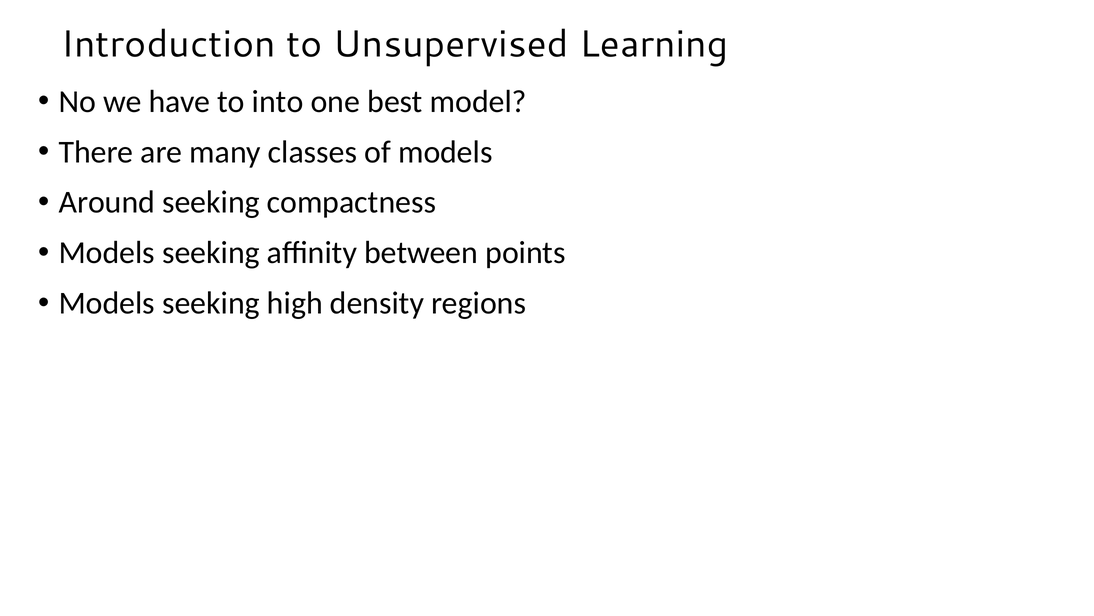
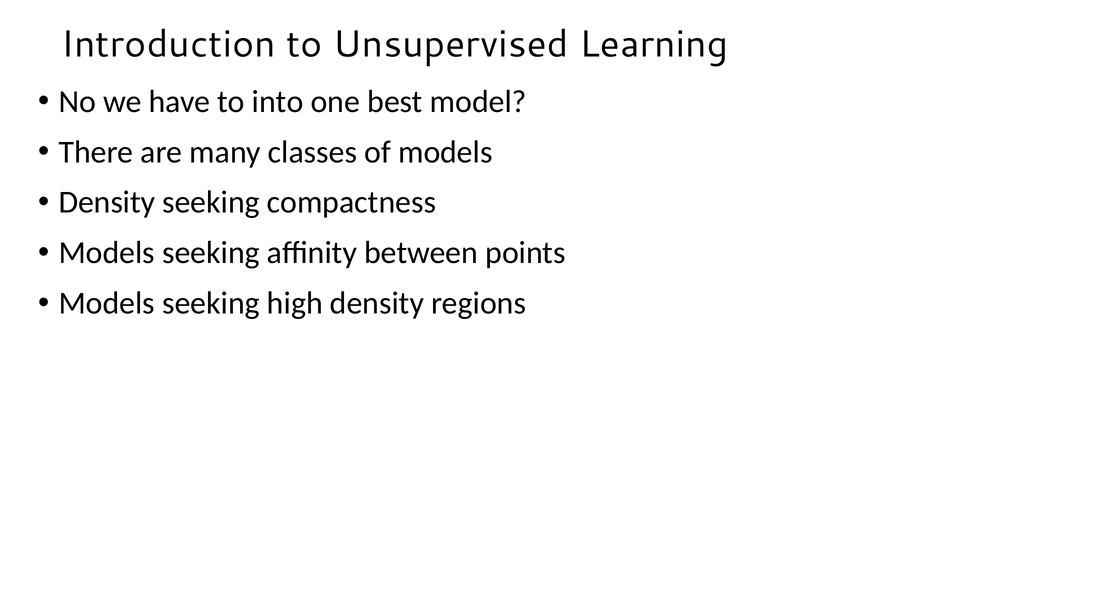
Around: Around -> Density (107, 202)
